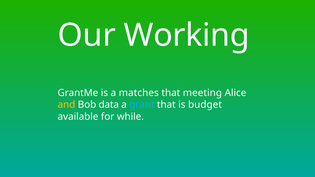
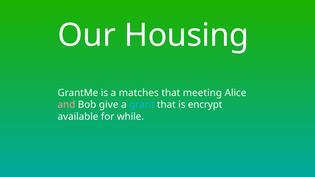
Working: Working -> Housing (187, 35)
and colour: yellow -> pink (66, 105)
data: data -> give (109, 105)
budget: budget -> encrypt (205, 105)
